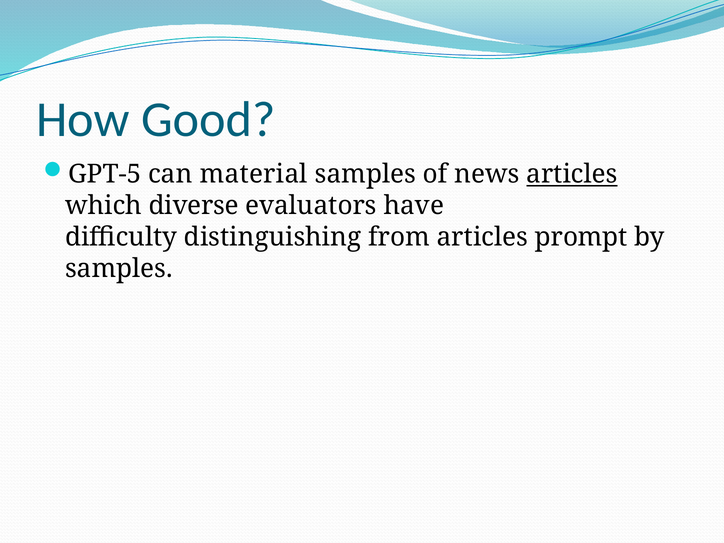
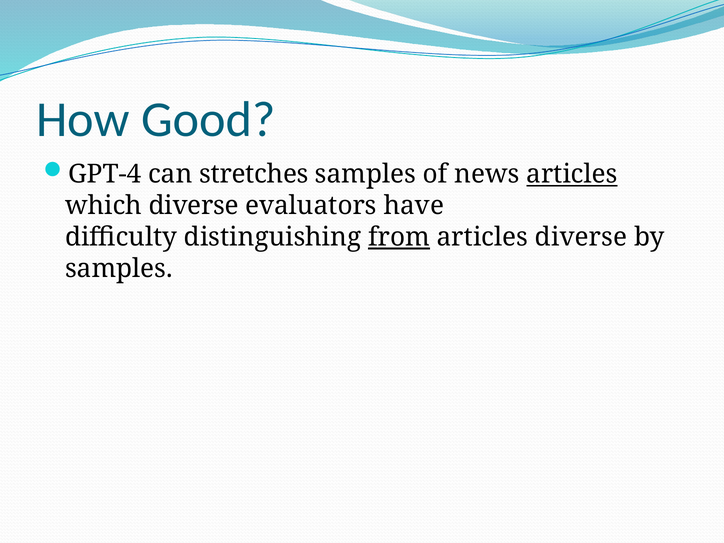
GPT-5: GPT-5 -> GPT-4 (105, 174)
material: material -> stretches (254, 174)
from underline: none -> present (399, 237)
articles prompt: prompt -> diverse (581, 237)
